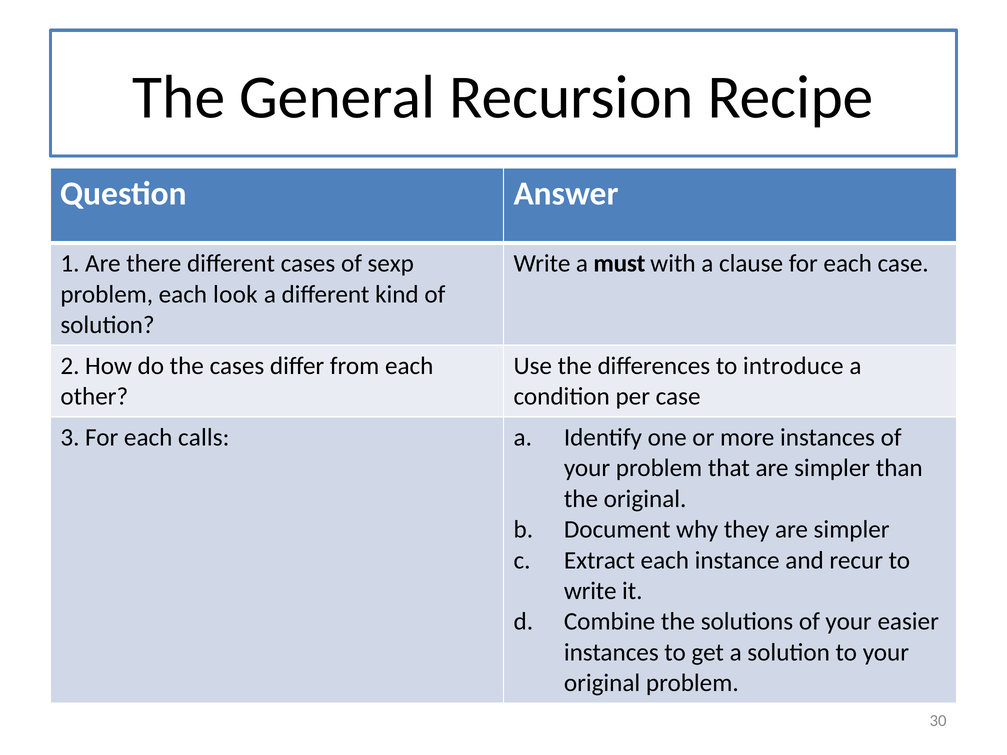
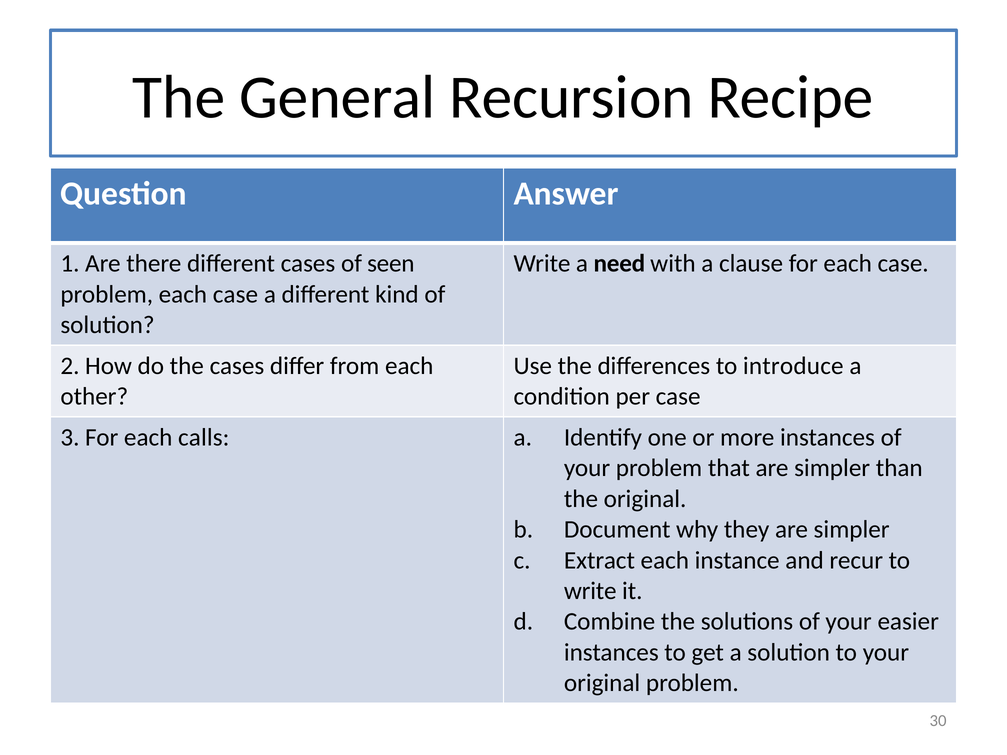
sexp: sexp -> seen (391, 264)
must: must -> need (619, 264)
problem each look: look -> case (235, 294)
